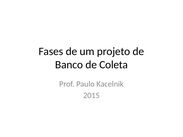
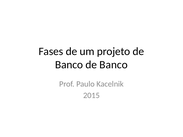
Banco de Coleta: Coleta -> Banco (114, 65)
